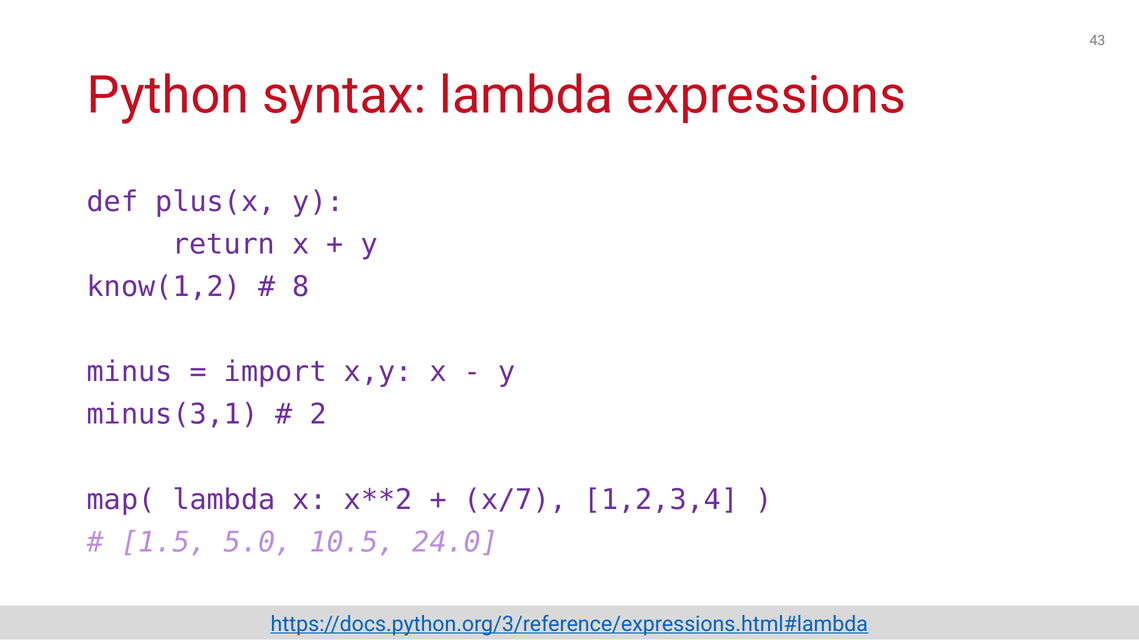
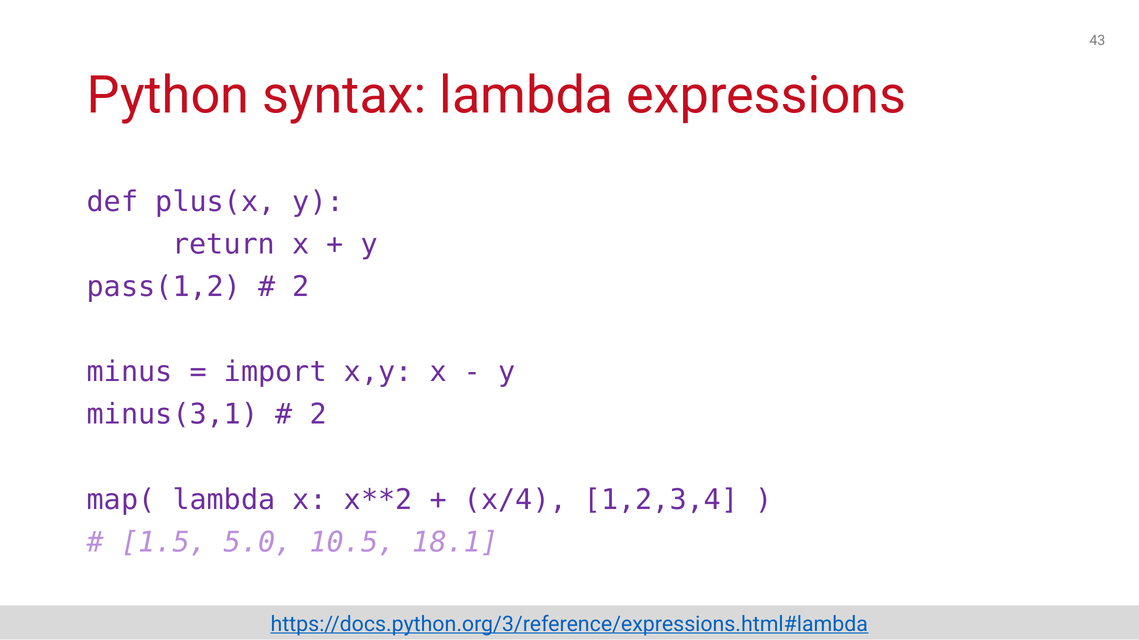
know(1,2: know(1,2 -> pass(1,2 (164, 287)
8: 8 -> 2 (301, 287)
x/7: x/7 -> x/4 (515, 500)
24.0: 24.0 -> 18.1 (455, 543)
